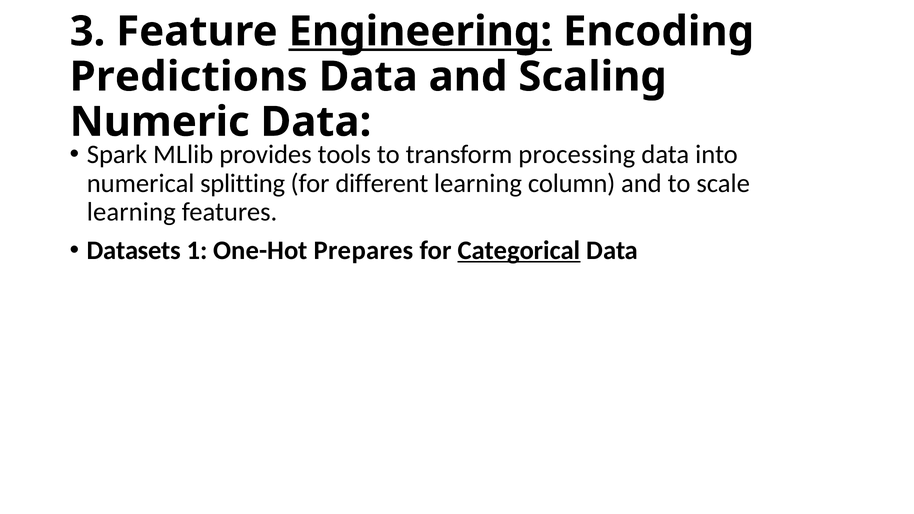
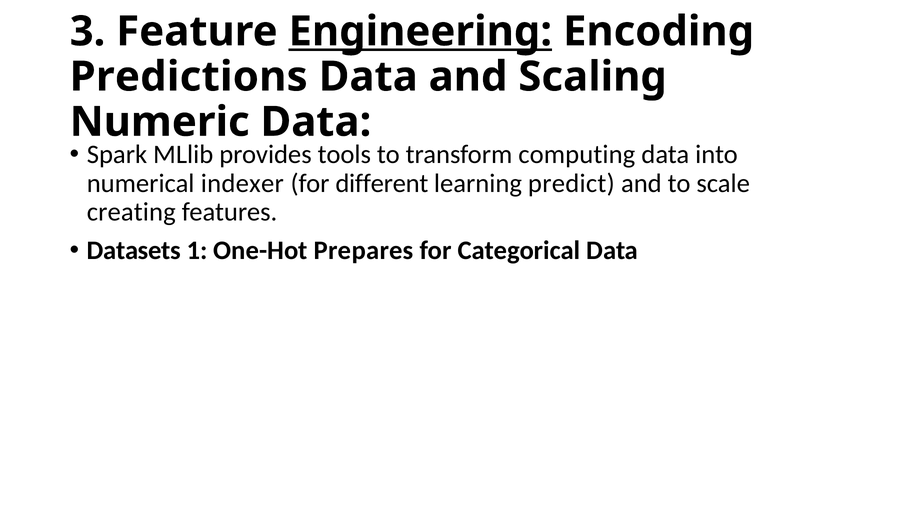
processing: processing -> computing (577, 155)
splitting: splitting -> indexer (242, 183)
column: column -> predict (571, 183)
learning: learning -> creating (131, 212)
Categorical underline: present -> none (519, 250)
